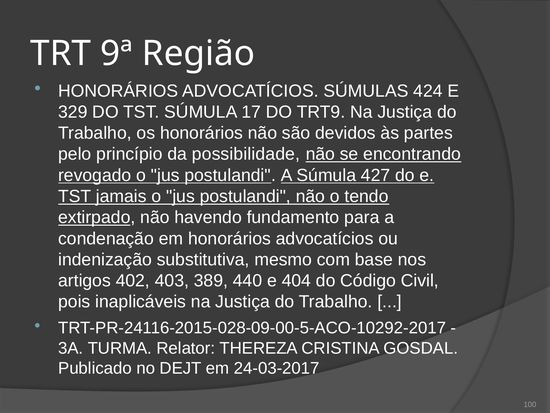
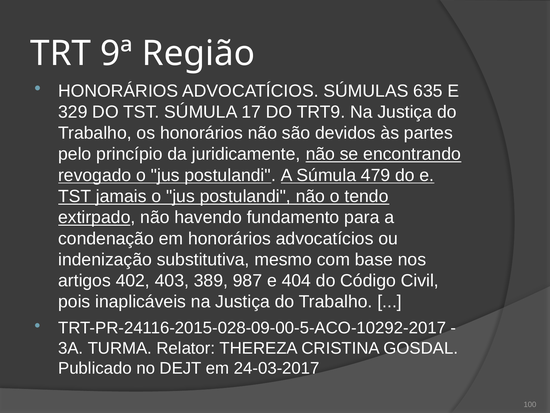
424: 424 -> 635 (428, 91)
possibilidade: possibilidade -> juridicamente (246, 154)
427: 427 -> 479 (376, 175)
440: 440 -> 987 (248, 280)
